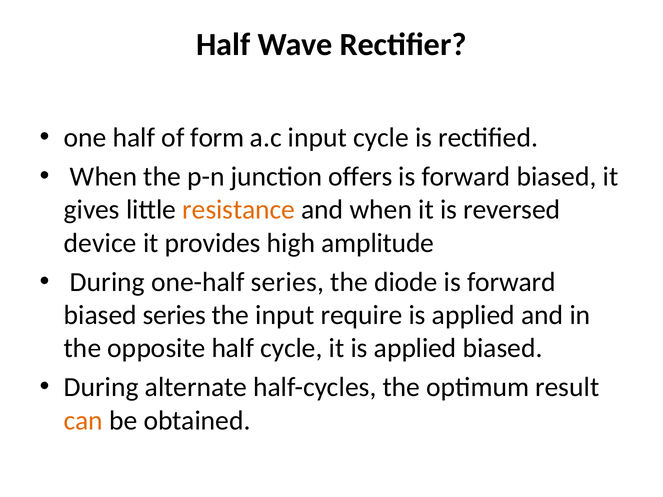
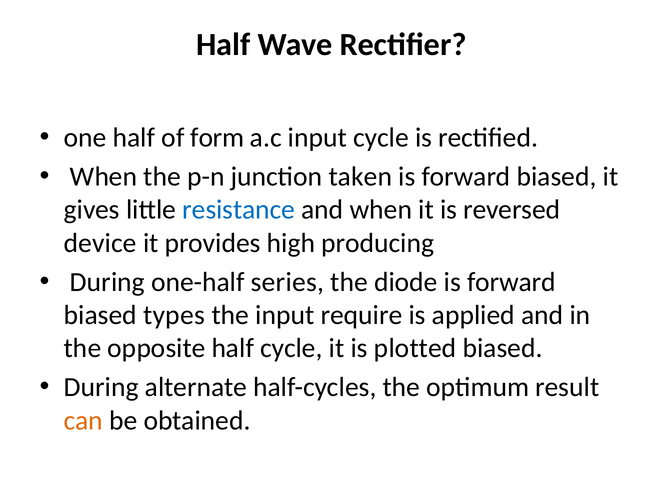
offers: offers -> taken (360, 177)
resistance colour: orange -> blue (239, 210)
amplitude: amplitude -> producing (378, 243)
biased series: series -> types (174, 315)
it is applied: applied -> plotted (415, 348)
